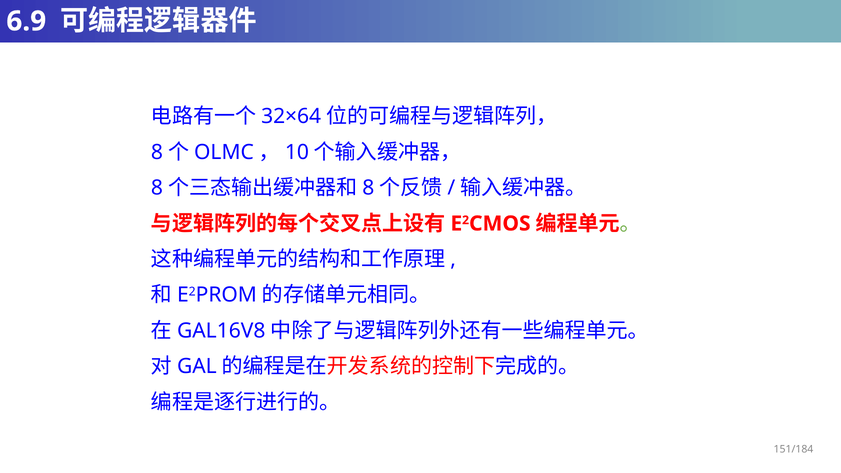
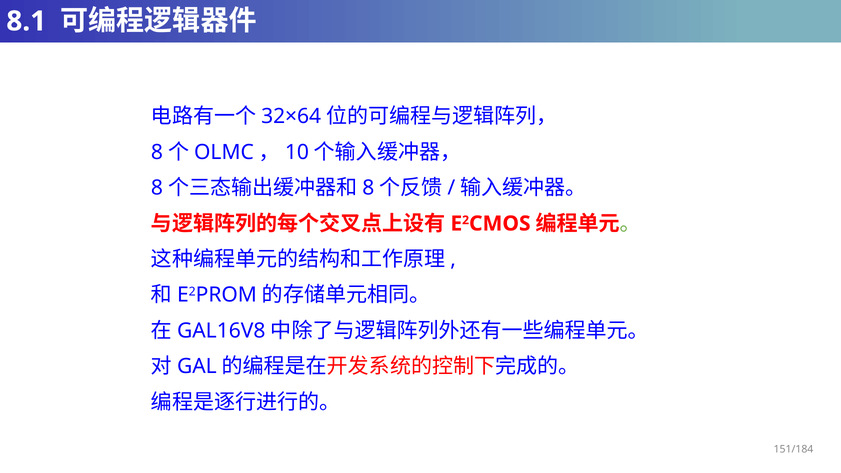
6.9: 6.9 -> 8.1 (26, 21)
